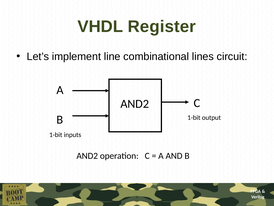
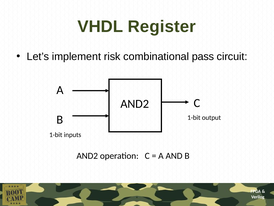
line: line -> risk (112, 56)
lines: lines -> pass (203, 56)
